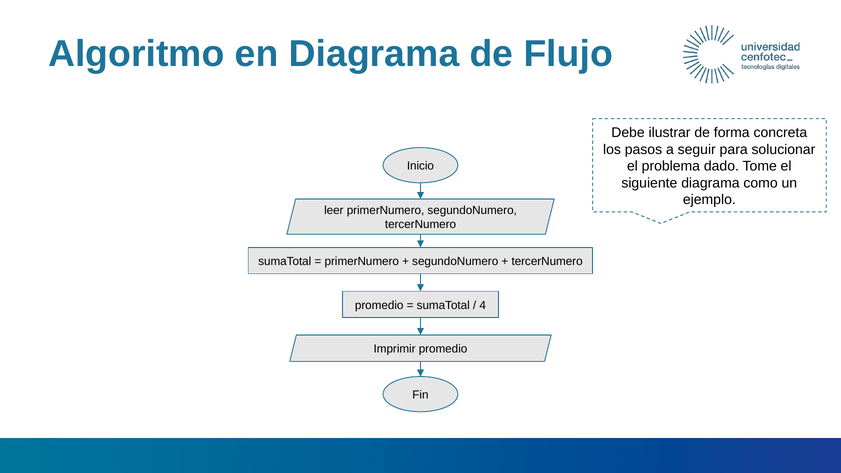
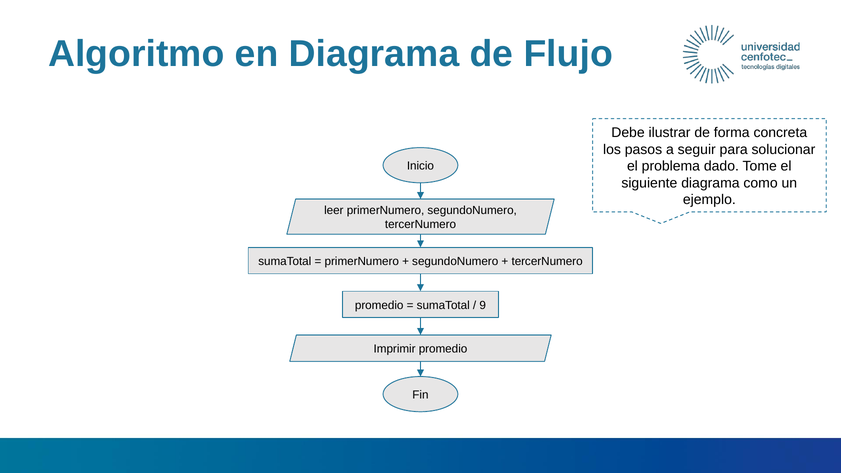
4: 4 -> 9 (483, 305)
